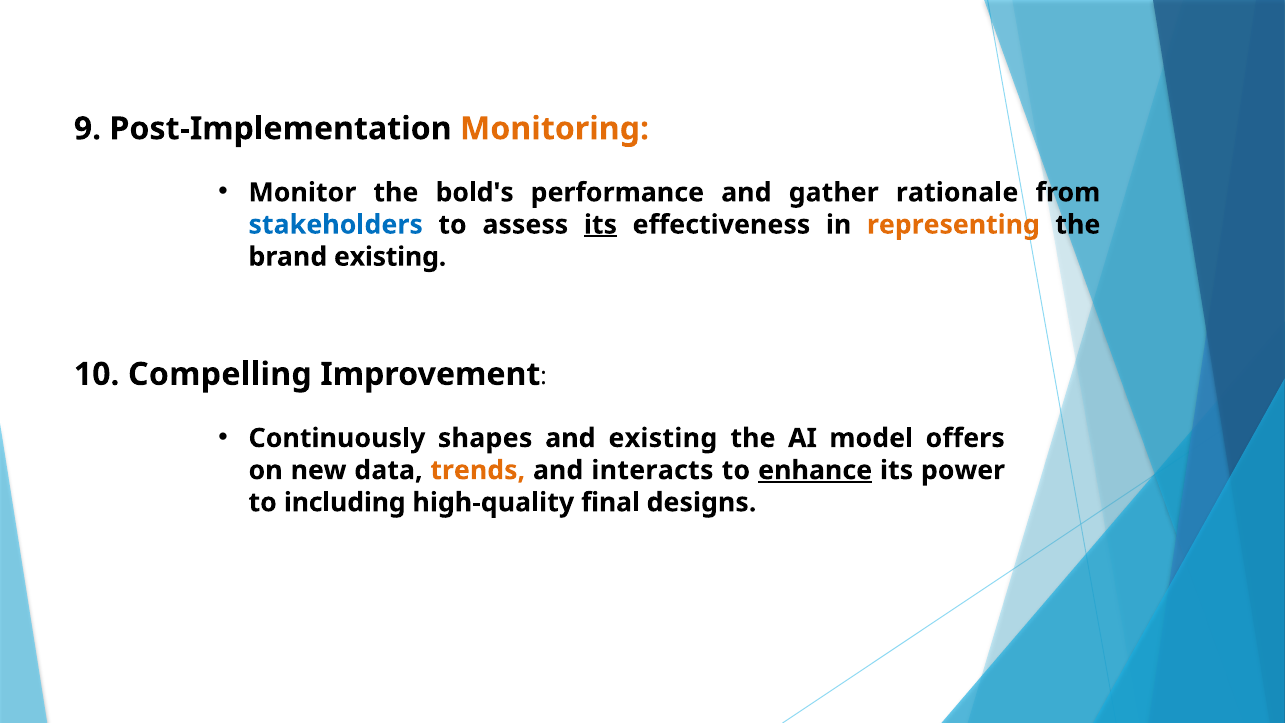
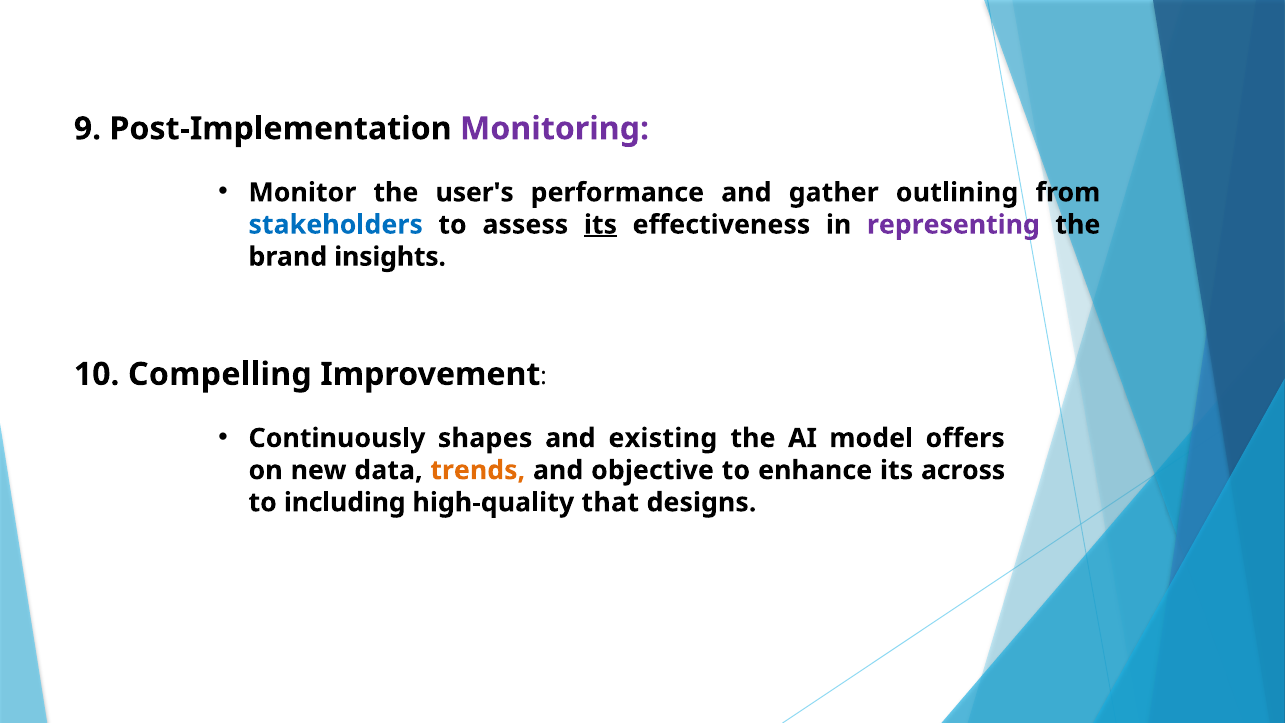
Monitoring colour: orange -> purple (555, 129)
bold's: bold's -> user's (475, 193)
rationale: rationale -> outlining (957, 193)
representing colour: orange -> purple (953, 225)
brand existing: existing -> insights (390, 257)
interacts: interacts -> objective (653, 470)
enhance underline: present -> none (815, 470)
power: power -> across (963, 470)
final: final -> that (610, 502)
